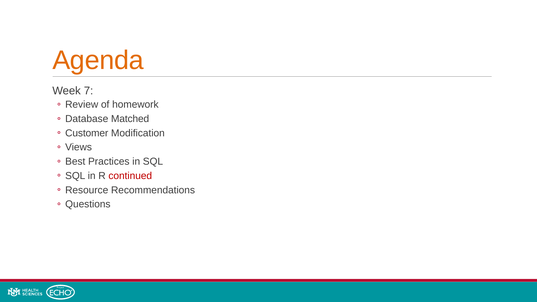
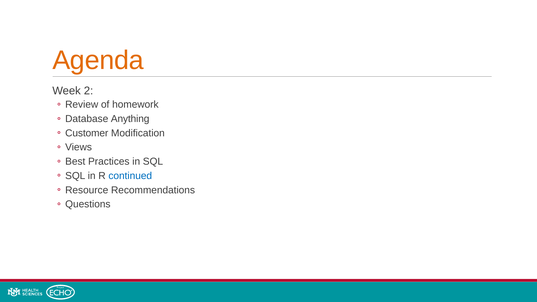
7: 7 -> 2 (89, 91)
Matched: Matched -> Anything (130, 119)
continued colour: red -> blue (130, 176)
